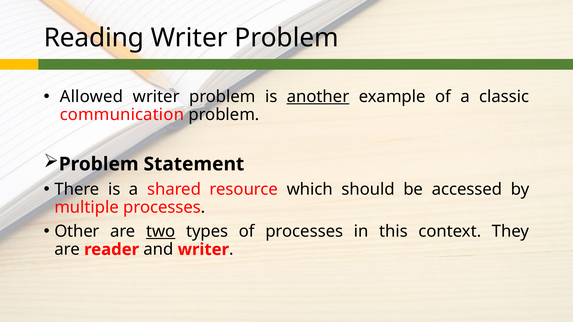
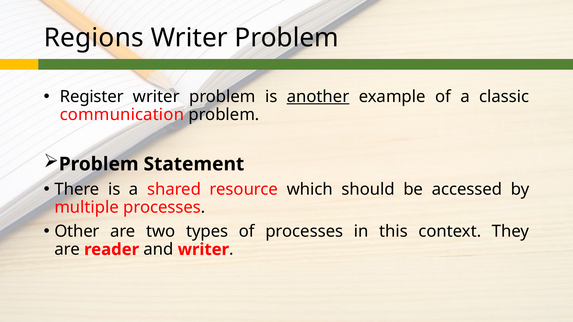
Reading: Reading -> Regions (94, 38)
Allowed: Allowed -> Register (92, 97)
two underline: present -> none (161, 232)
